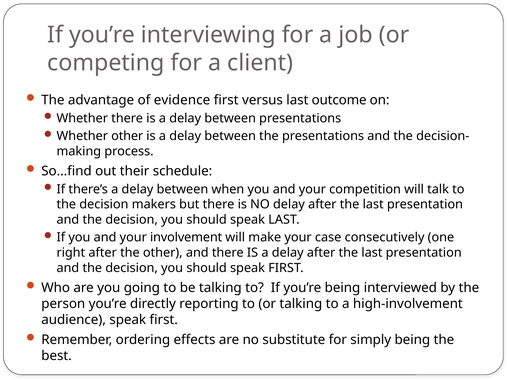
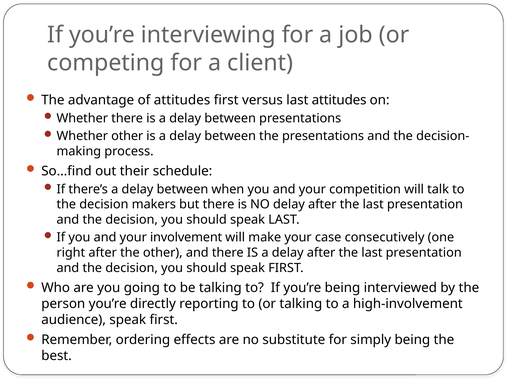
of evidence: evidence -> attitudes (182, 100)
last outcome: outcome -> attitudes (339, 100)
